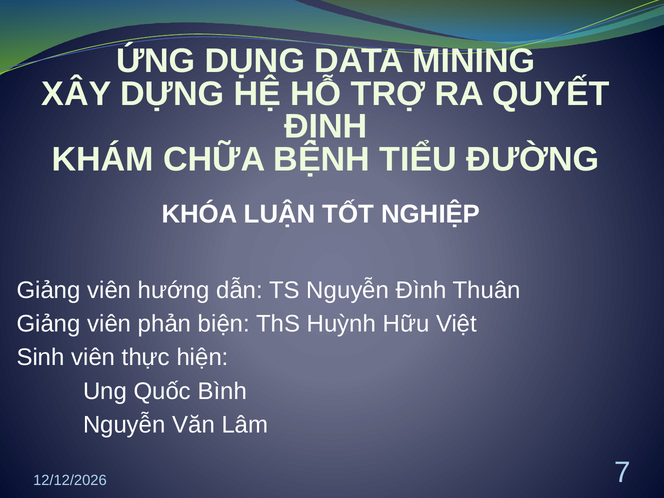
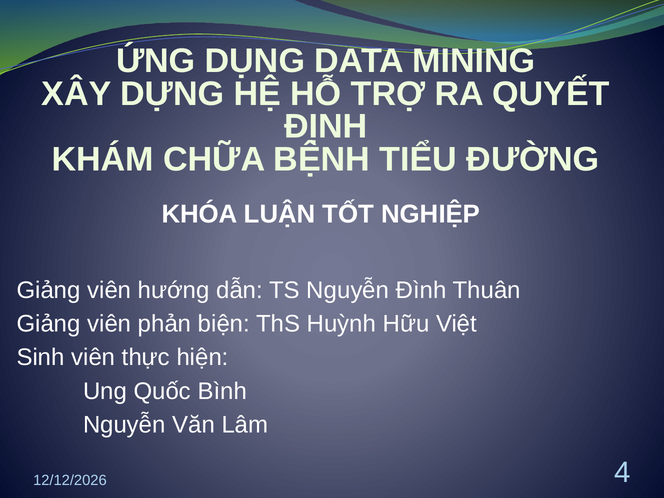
7: 7 -> 4 (623, 472)
